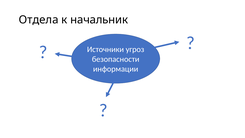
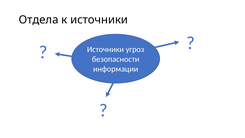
к начальник: начальник -> источники (99, 20)
